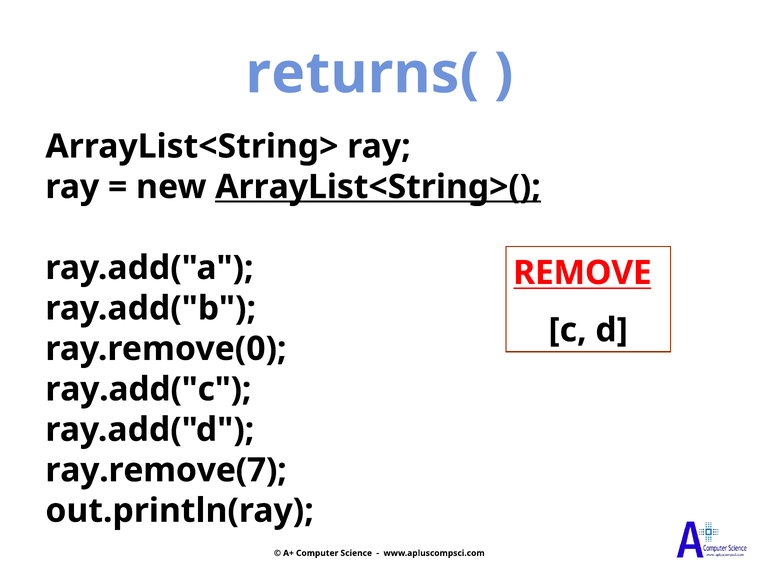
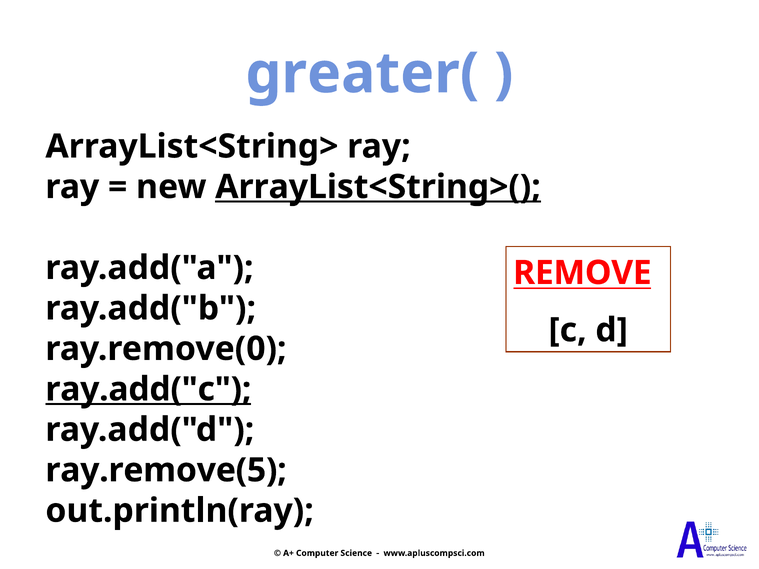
returns(: returns( -> greater( (362, 74)
ray.add("c underline: none -> present (148, 389)
ray.remove(7: ray.remove(7 -> ray.remove(5 (166, 470)
